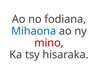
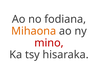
Mihaona colour: blue -> orange (34, 31)
